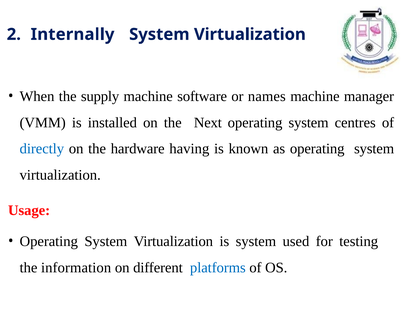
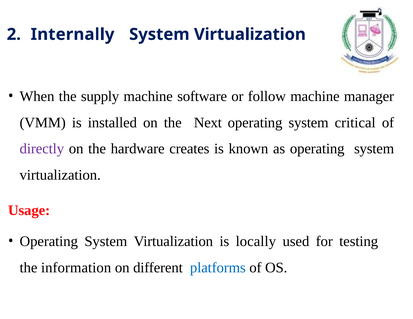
names: names -> follow (267, 96)
centres: centres -> critical (355, 123)
directly colour: blue -> purple (42, 149)
having: having -> creates (189, 149)
is system: system -> locally (256, 241)
